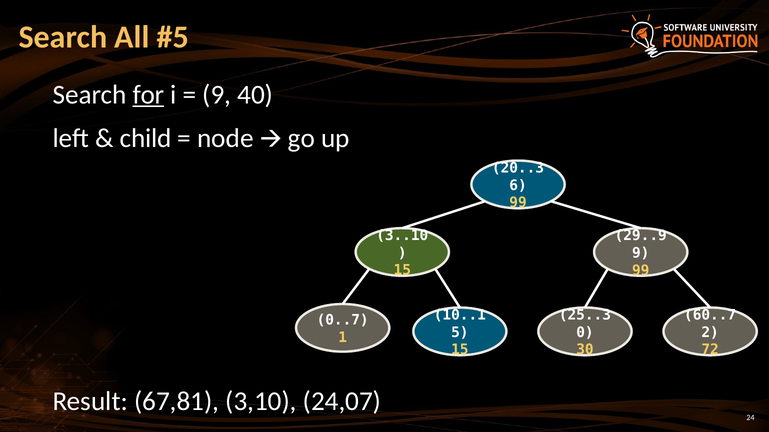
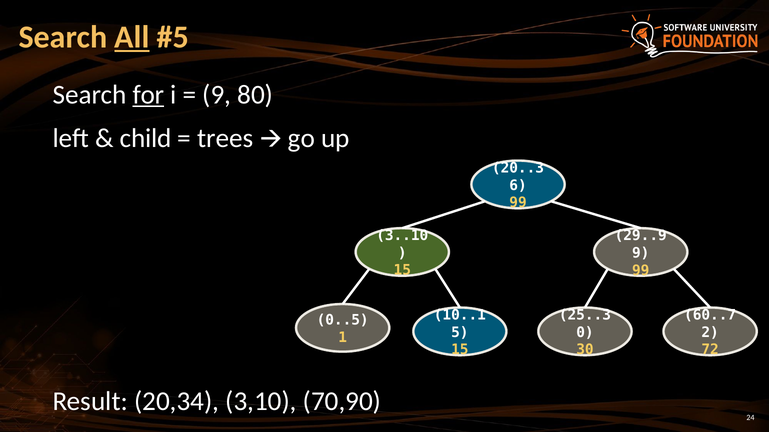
All underline: none -> present (132, 37)
40: 40 -> 80 (255, 95)
node: node -> trees (225, 139)
0..7: 0..7 -> 0..5 (343, 321)
67,81: 67,81 -> 20,34 (177, 402)
24,07: 24,07 -> 70,90 (342, 402)
